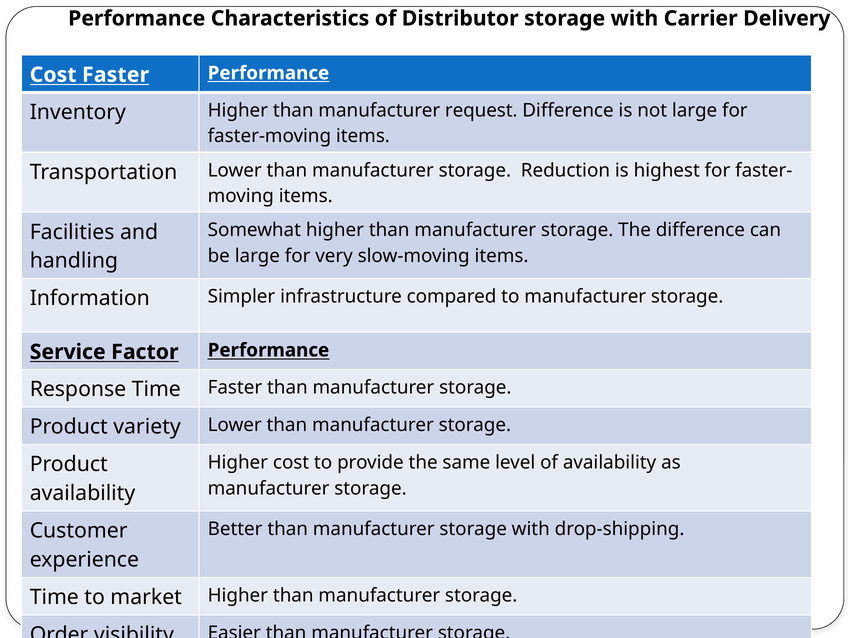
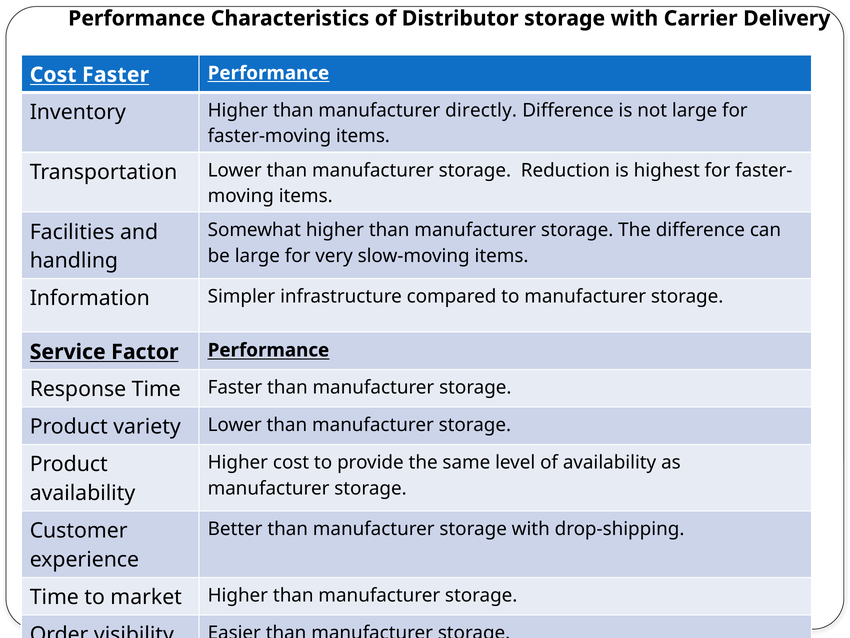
request: request -> directly (481, 110)
